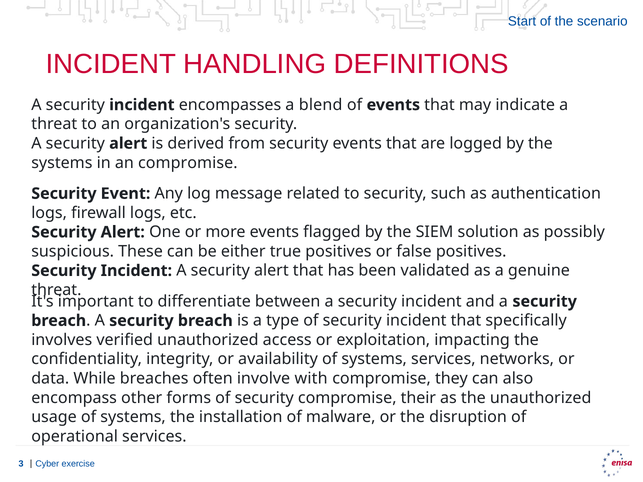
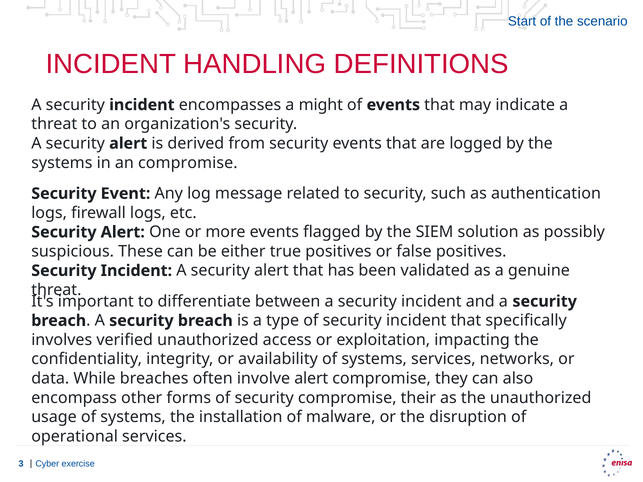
blend: blend -> might (321, 105)
involve with: with -> alert (311, 379)
